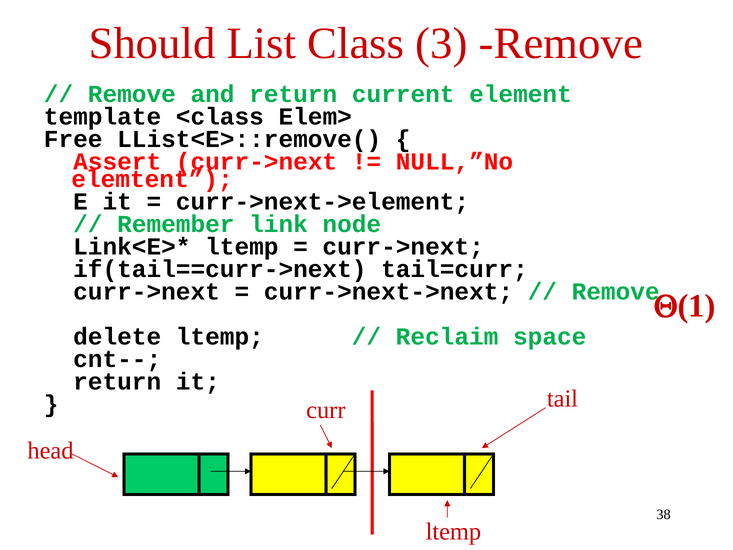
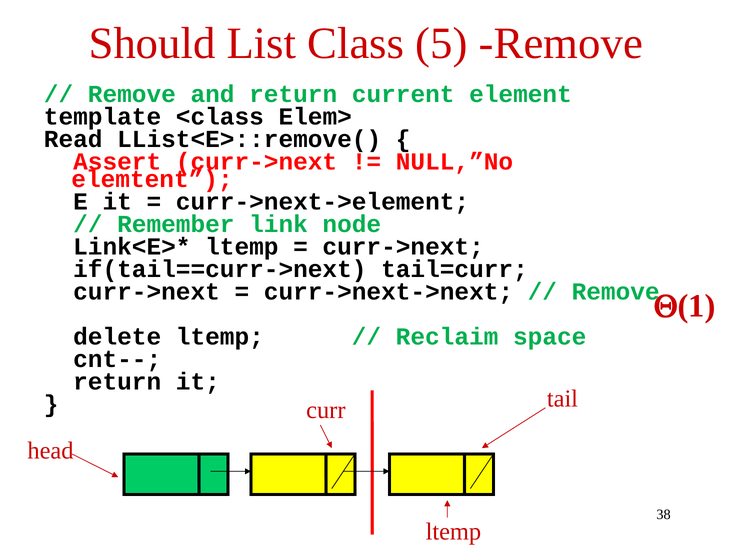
3: 3 -> 5 (442, 43)
Free: Free -> Read (73, 139)
